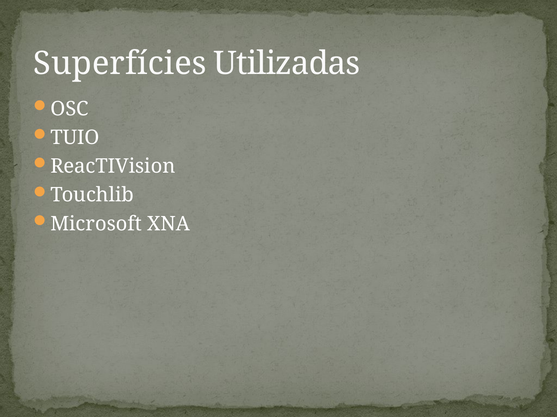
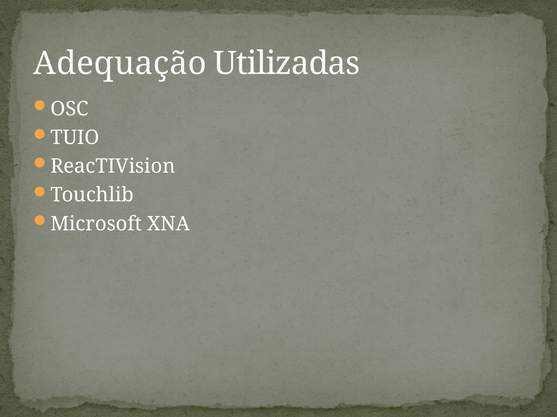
Superfícies: Superfícies -> Adequação (120, 64)
